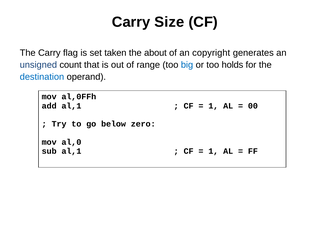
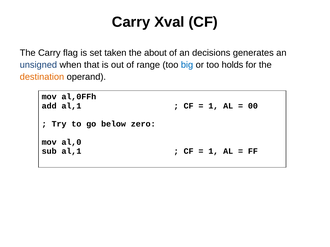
Size: Size -> Xval (169, 22)
copyright: copyright -> decisions (211, 53)
count: count -> when (71, 65)
destination colour: blue -> orange (42, 77)
